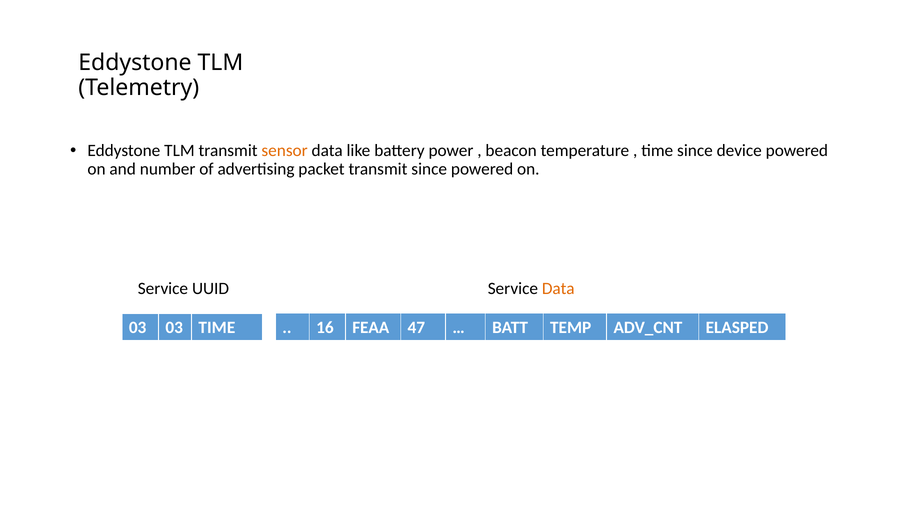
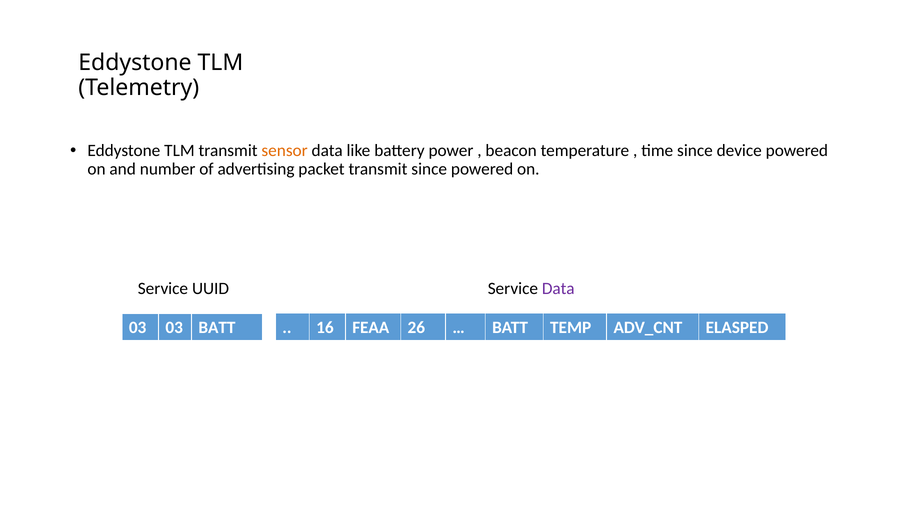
Data colour: orange -> purple (558, 289)
47: 47 -> 26 (416, 327)
03 TIME: TIME -> BATT (217, 328)
